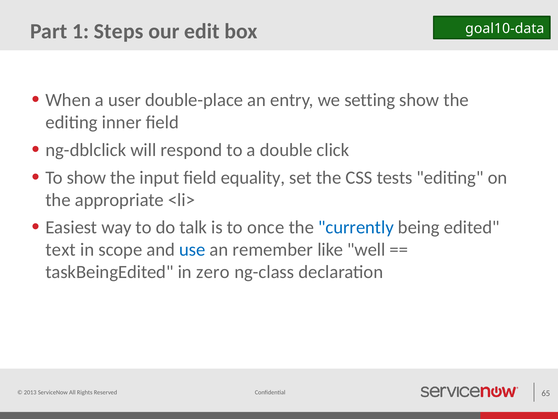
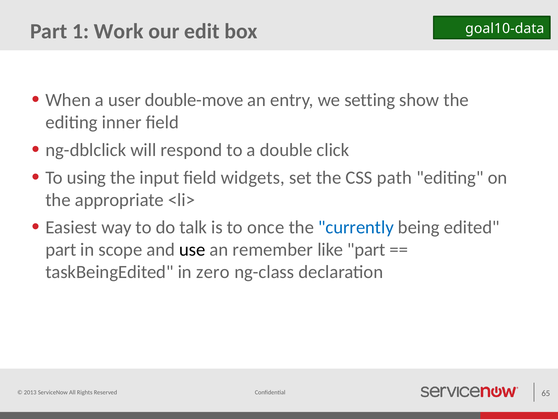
Steps: Steps -> Work (119, 31)
double-place: double-place -> double-move (194, 100)
To show: show -> using (86, 177)
equality: equality -> widgets (253, 177)
tests: tests -> path (394, 177)
text: text -> part (61, 250)
use colour: blue -> black (192, 250)
like well: well -> part (366, 250)
